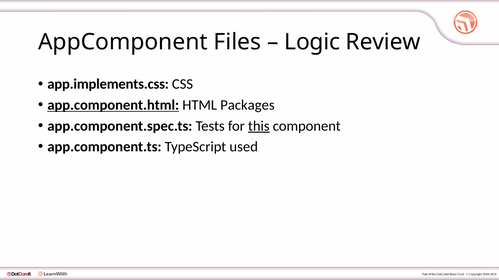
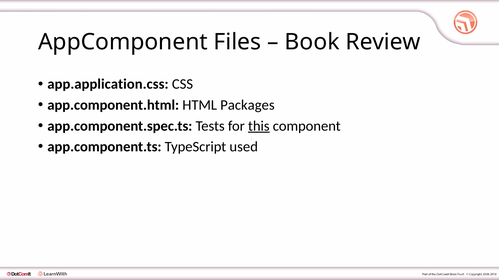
Logic: Logic -> Book (312, 42)
app.implements.css: app.implements.css -> app.application.css (108, 84)
app.component.html underline: present -> none (113, 105)
